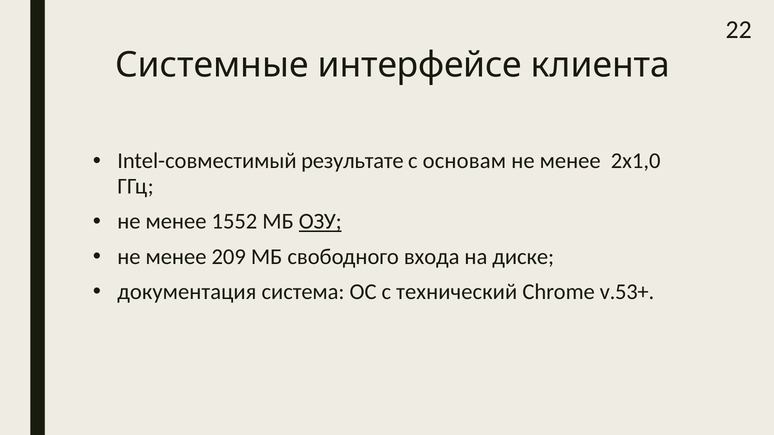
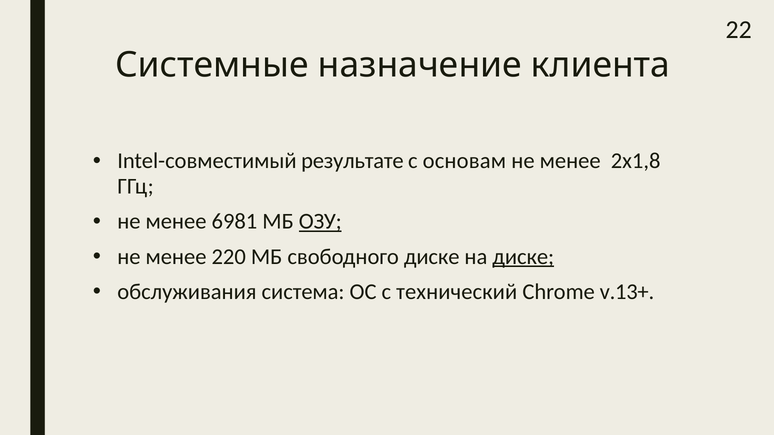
интерфейсе: интерфейсе -> назначение (420, 65)
2х1,0: 2х1,0 -> 2х1,8 (636, 161)
1552: 1552 -> 6981 (234, 222)
209: 209 -> 220 (229, 257)
свободного входа: входа -> диске (432, 257)
диске underline: none -> present (523, 257)
документация: документация -> обслуживания (187, 292)
v.53+: v.53+ -> v.13+ (627, 292)
